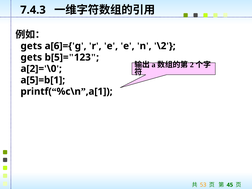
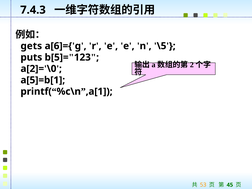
\2: \2 -> \5 (161, 46)
gets: gets -> puts (31, 57)
